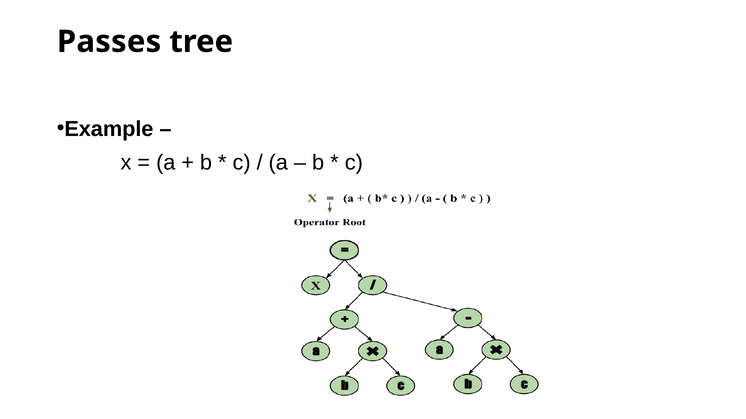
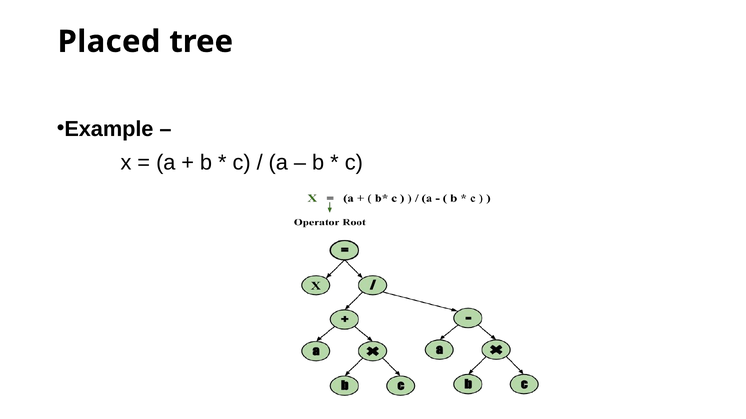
Passes: Passes -> Placed (109, 42)
